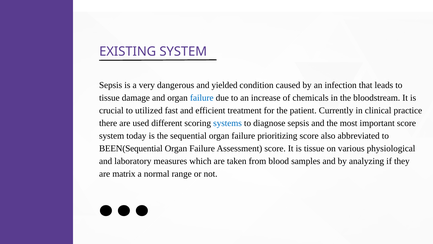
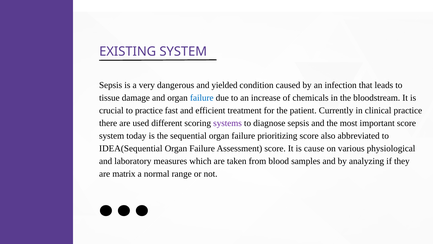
to utilized: utilized -> practice (149, 110)
systems colour: blue -> purple (228, 123)
BEEN(Sequential: BEEN(Sequential -> IDEA(Sequential (131, 148)
is tissue: tissue -> cause (314, 148)
